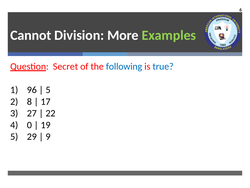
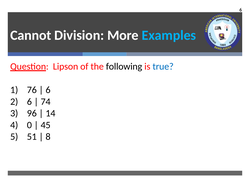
Examples colour: light green -> light blue (169, 35)
Secret: Secret -> Lipson (66, 66)
following colour: blue -> black (124, 66)
96: 96 -> 76 (32, 90)
5: 5 -> 6 (48, 90)
8: 8 -> 6 (29, 101)
17: 17 -> 74 (46, 101)
27: 27 -> 96 (32, 113)
22: 22 -> 14 (50, 113)
19: 19 -> 45 (46, 125)
29: 29 -> 51 (32, 136)
9: 9 -> 8 (48, 136)
